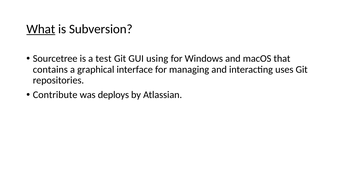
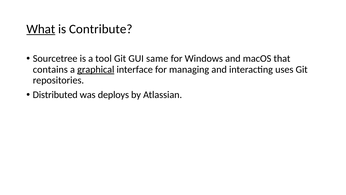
Subversion: Subversion -> Contribute (101, 29)
test: test -> tool (104, 58)
using: using -> same (157, 58)
graphical underline: none -> present (96, 69)
Contribute: Contribute -> Distributed (55, 95)
